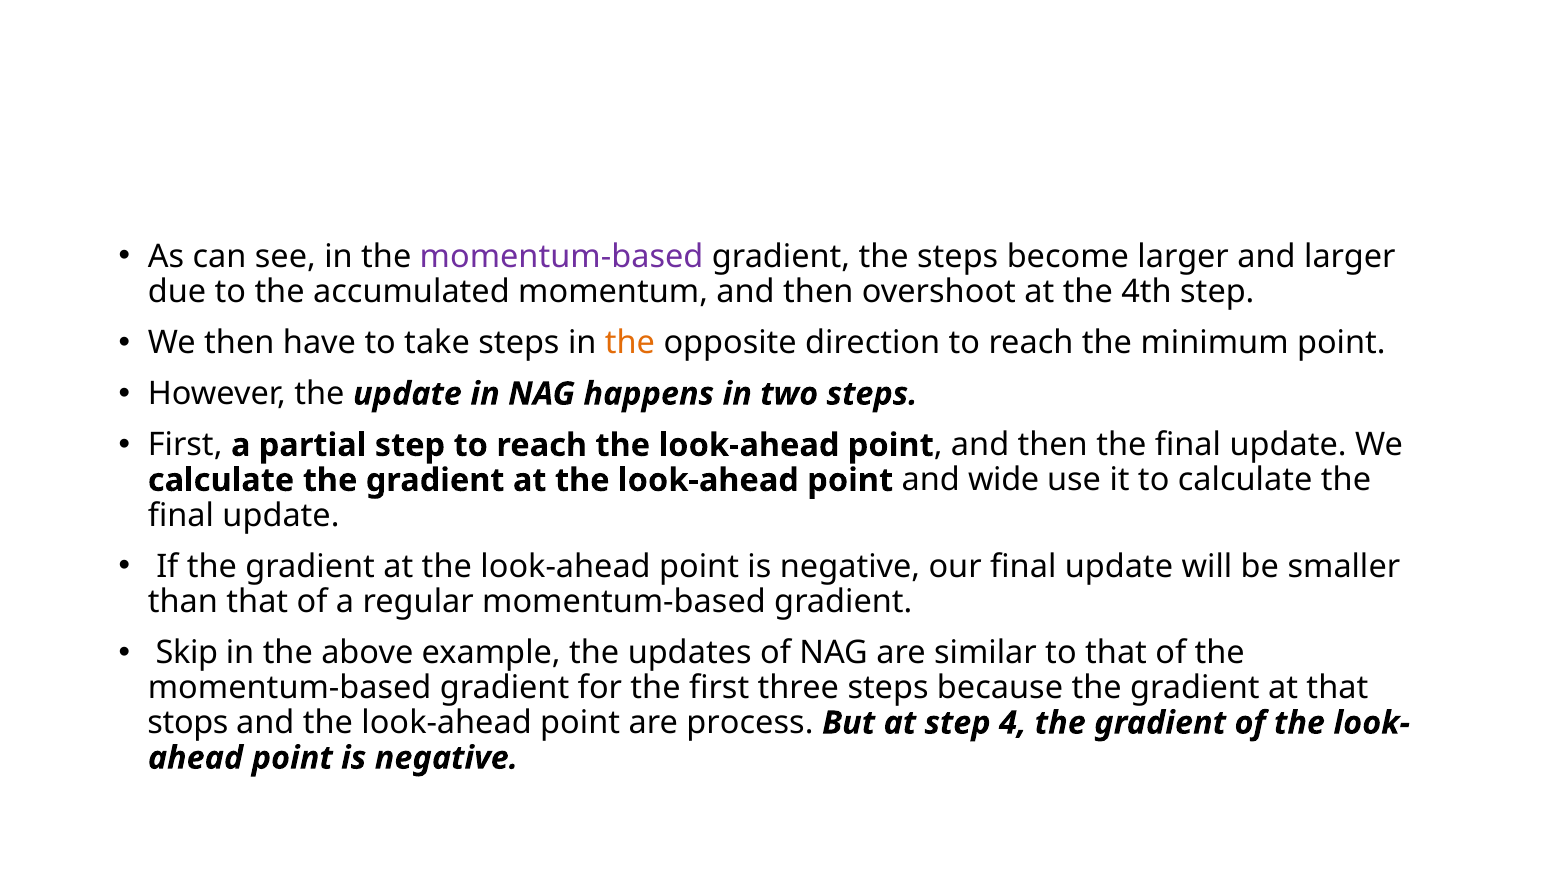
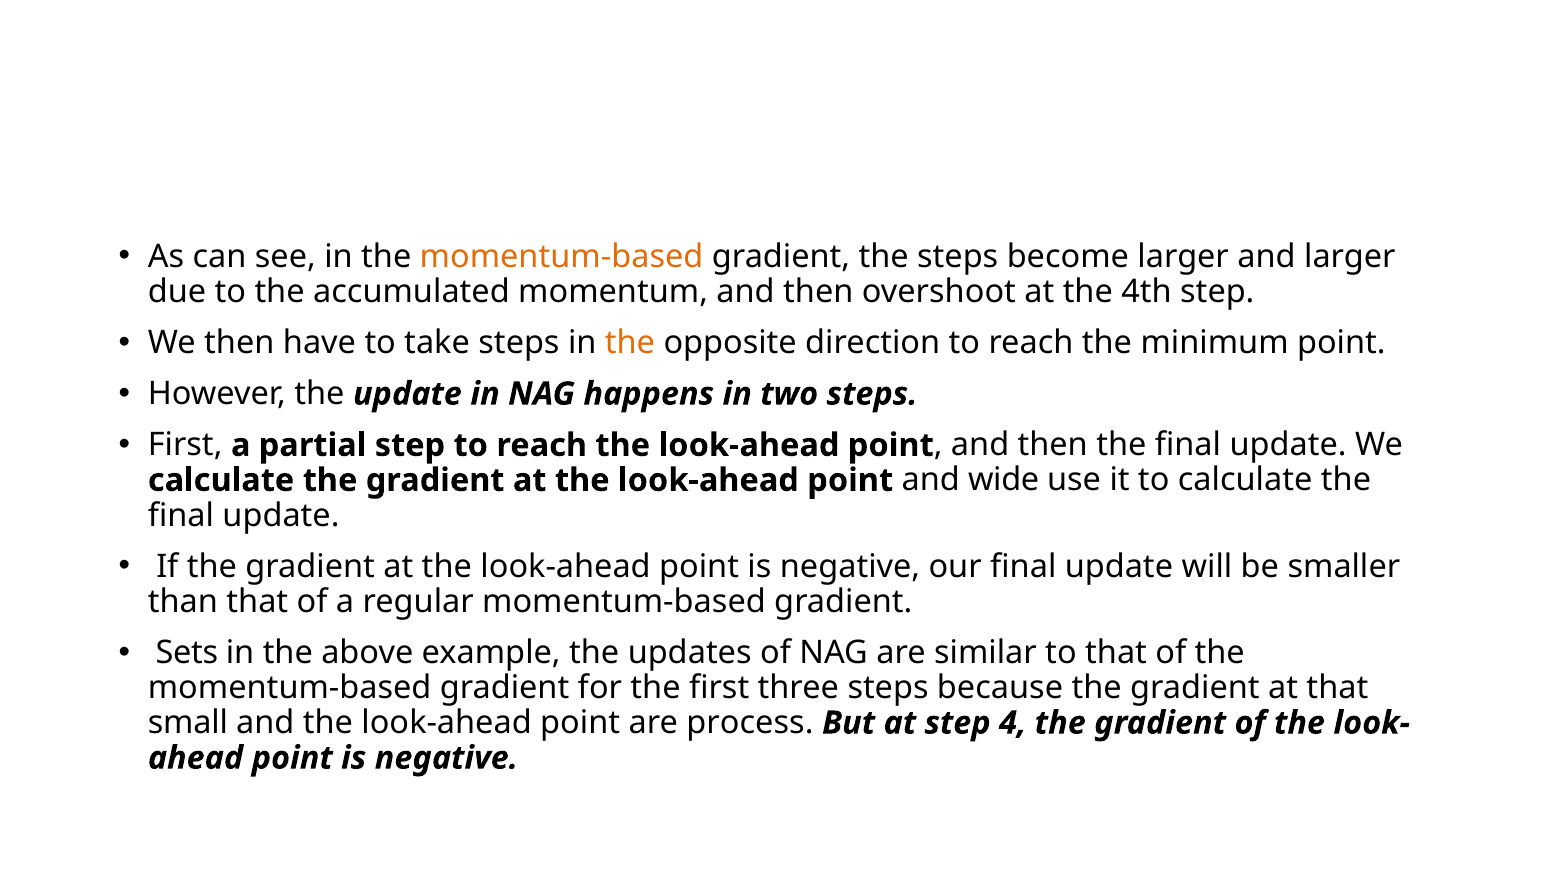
momentum-based colour: purple -> orange (562, 256)
Skip: Skip -> Sets (187, 653)
stops: stops -> small (188, 723)
